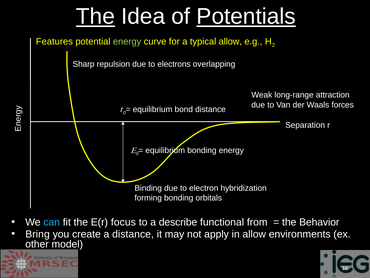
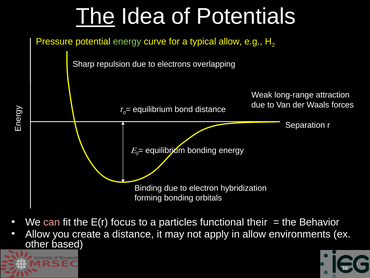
Potentials underline: present -> none (246, 16)
Features: Features -> Pressure (54, 41)
can colour: light blue -> pink (52, 222)
describe: describe -> particles (178, 222)
from: from -> their (257, 222)
Bring: Bring -> Allow (38, 234)
model: model -> based (67, 244)
